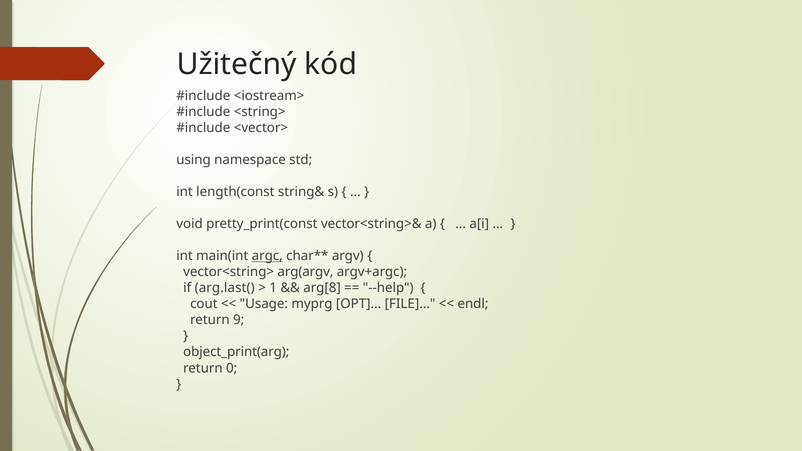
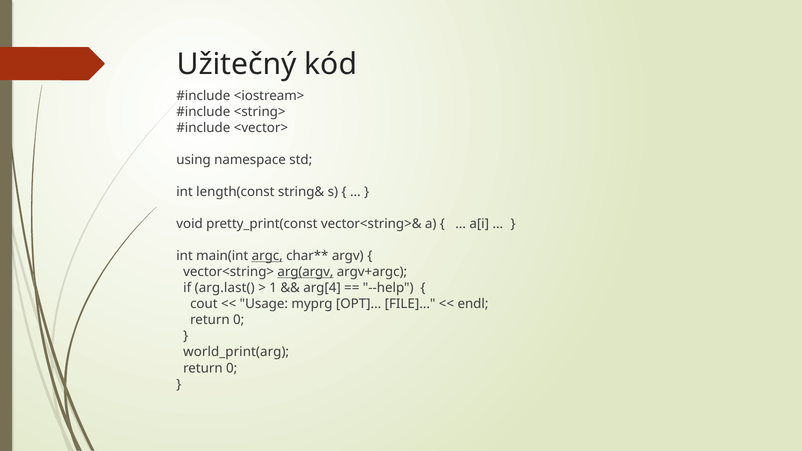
arg(argv underline: none -> present (305, 272)
arg[8: arg[8 -> arg[4 (322, 288)
9: 9 -> 0 (239, 320)
object_print(arg: object_print(arg -> world_print(arg (236, 352)
